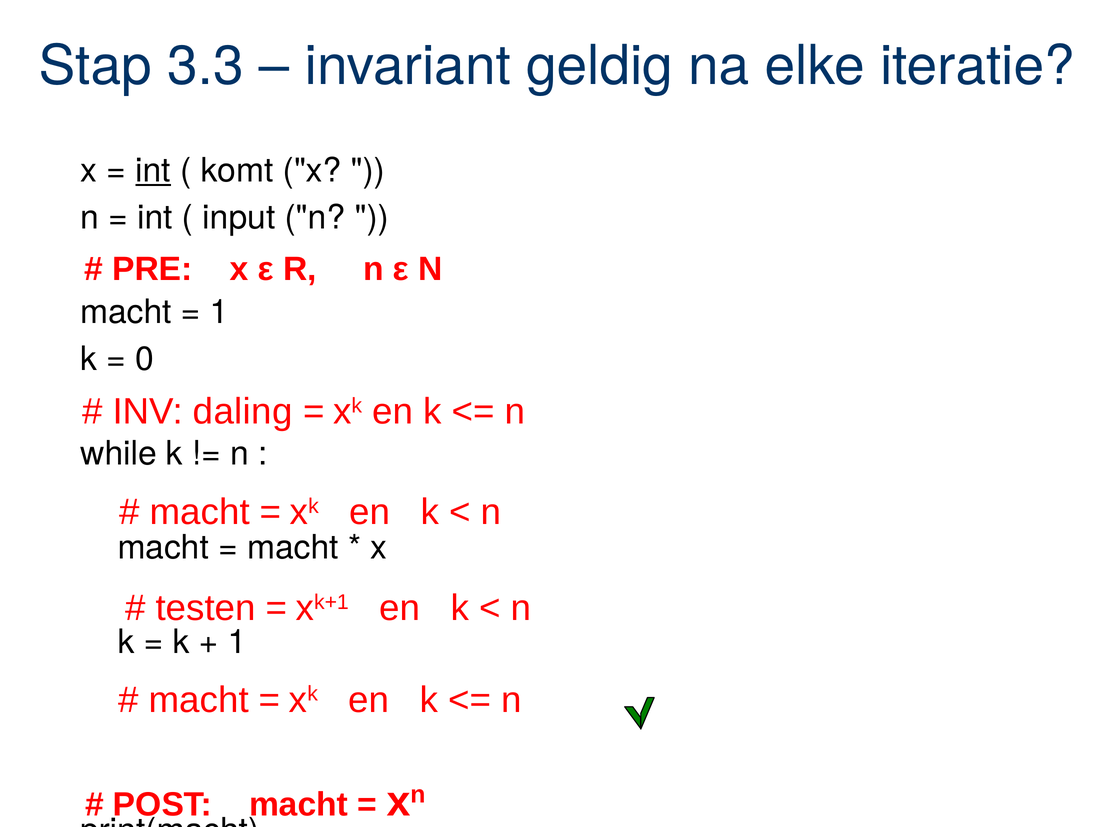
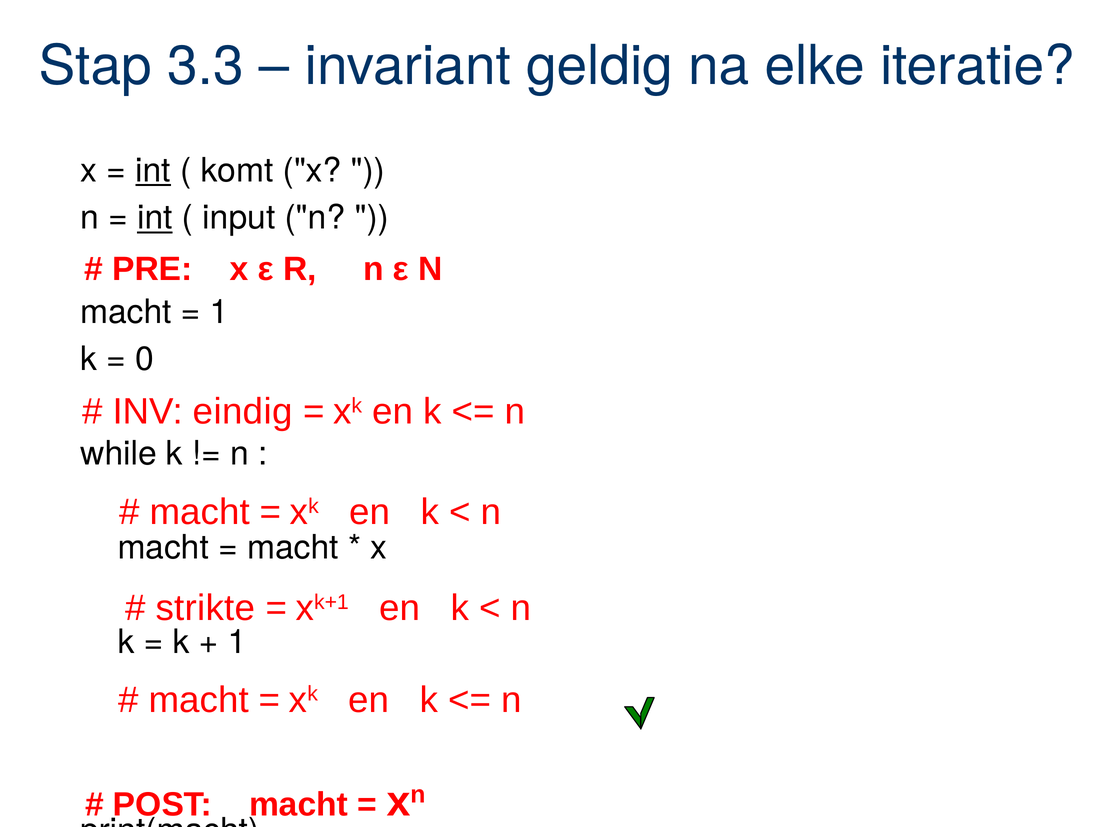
int underline: none -> present (155, 218)
daling: daling -> eindig (243, 411)
testen: testen -> strikte (205, 608)
